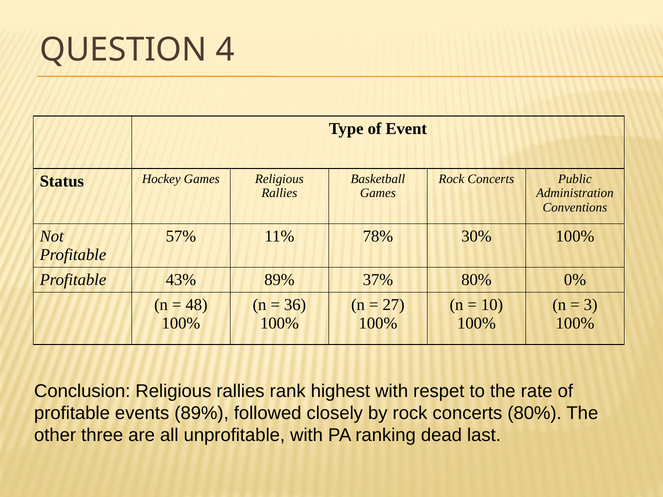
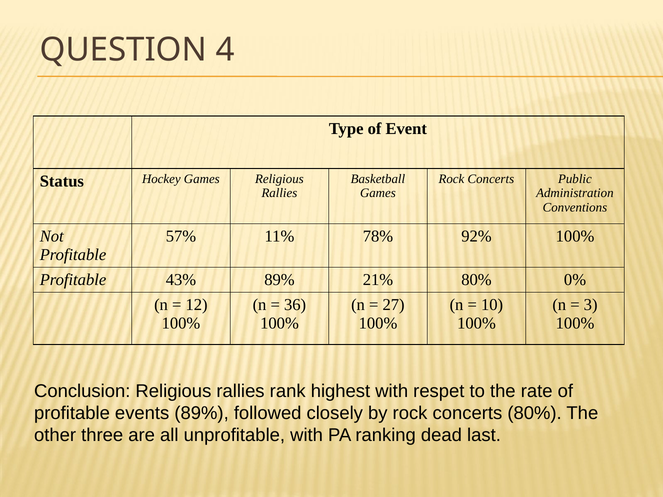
30%: 30% -> 92% (476, 237)
37%: 37% -> 21% (378, 280)
48: 48 -> 12 (197, 305)
